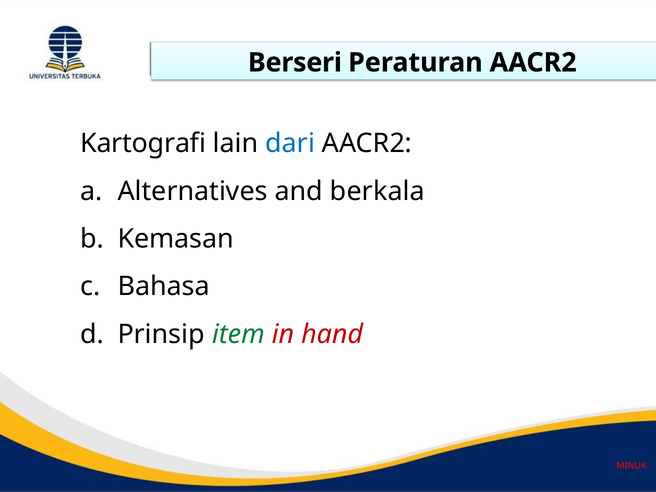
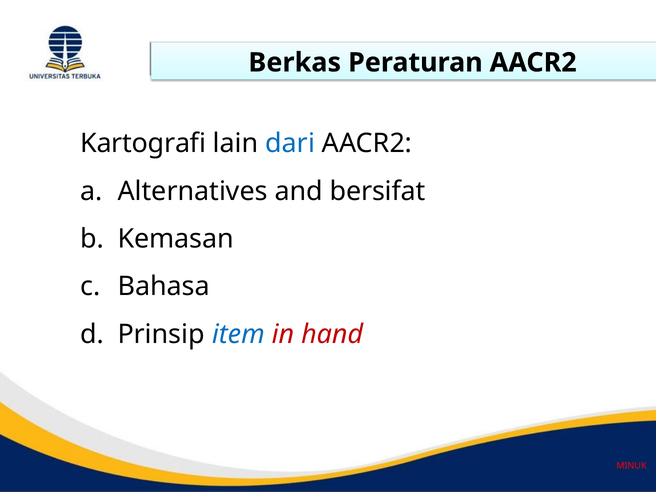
Berseri: Berseri -> Berkas (295, 63)
berkala: berkala -> bersifat (378, 191)
item colour: green -> blue (238, 334)
